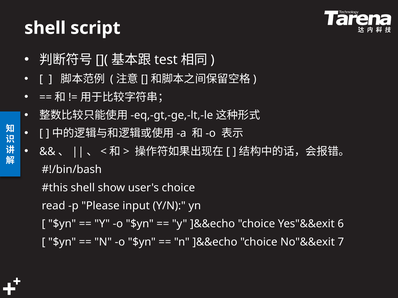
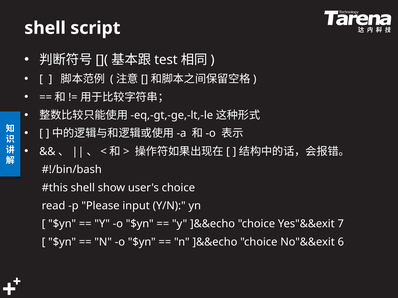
6: 6 -> 7 (341, 224)
7: 7 -> 6 (341, 242)
